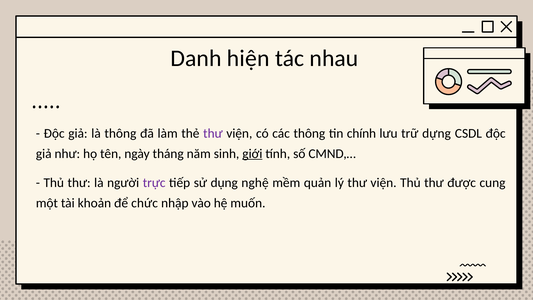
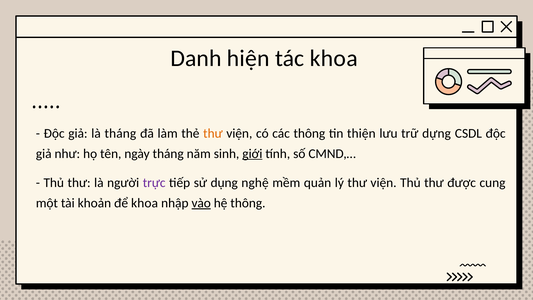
tác nhau: nhau -> khoa (334, 58)
là thông: thông -> tháng (120, 133)
thư colour: purple -> orange (213, 133)
chính: chính -> thiện (361, 133)
để chức: chức -> khoa (145, 203)
vào underline: none -> present (201, 203)
hệ muốn: muốn -> thông (248, 203)
